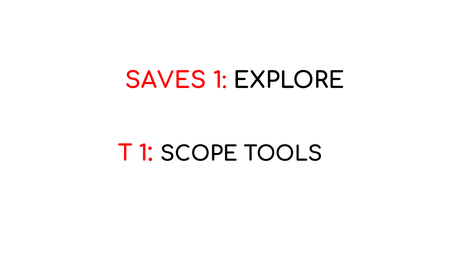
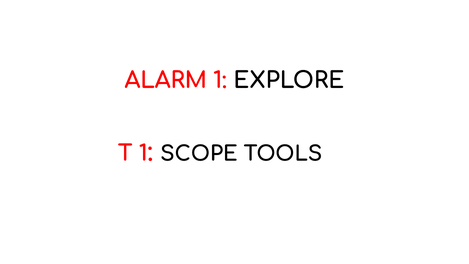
SAVES: SAVES -> ALARM (166, 80)
